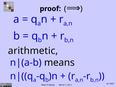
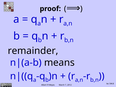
arithmetic: arithmetic -> remainder (33, 51)
